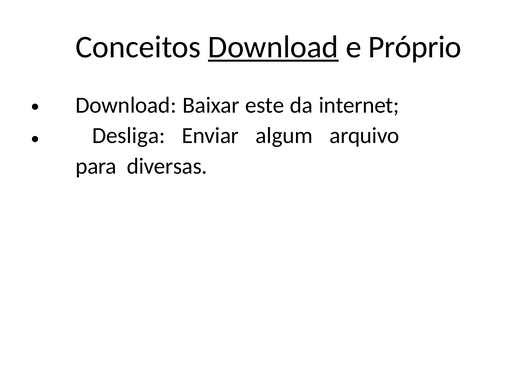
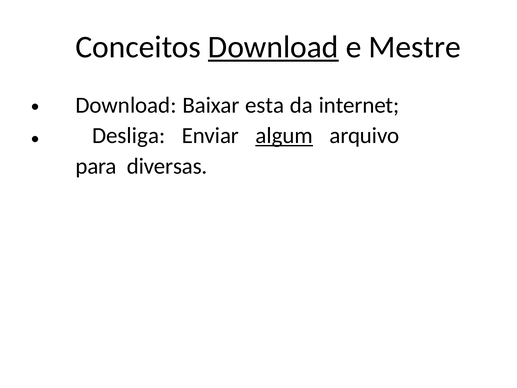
Próprio: Próprio -> Mestre (415, 47)
este: este -> esta (265, 105)
algum underline: none -> present (284, 136)
